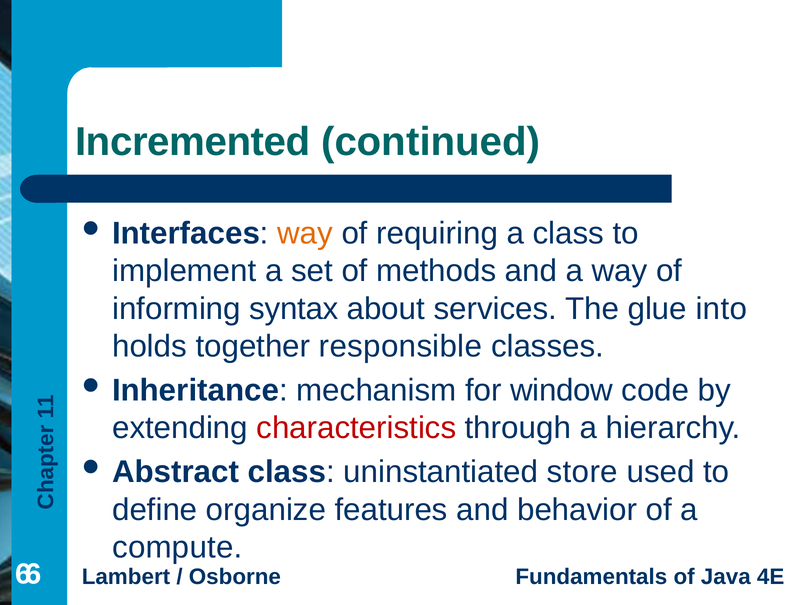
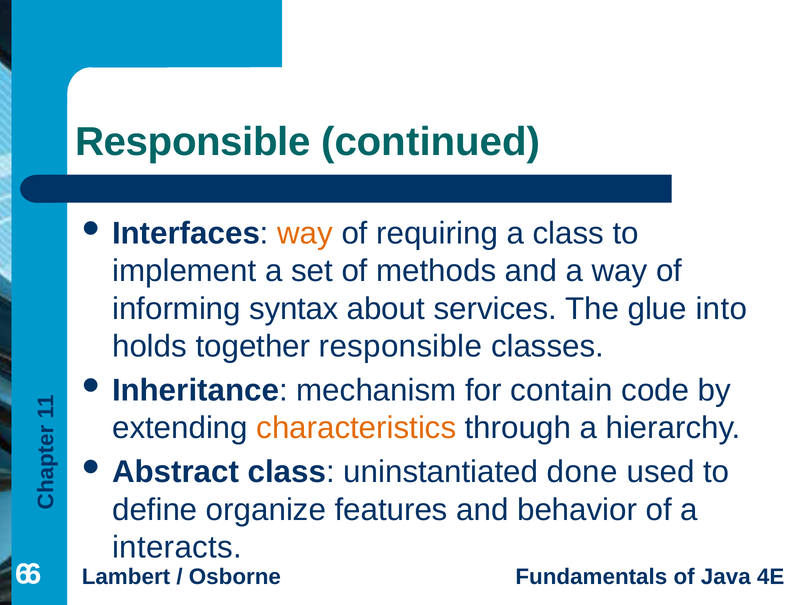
Incremented: Incremented -> Responsible (193, 142)
window: window -> contain (561, 390)
characteristics colour: red -> orange (356, 428)
store: store -> done (582, 472)
compute: compute -> interacts (177, 547)
